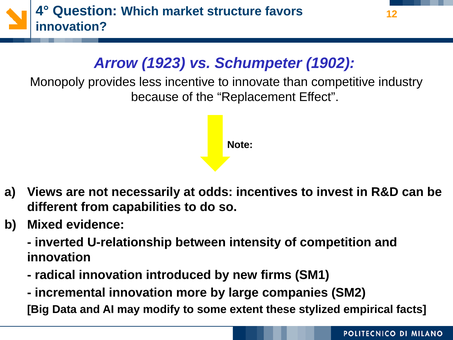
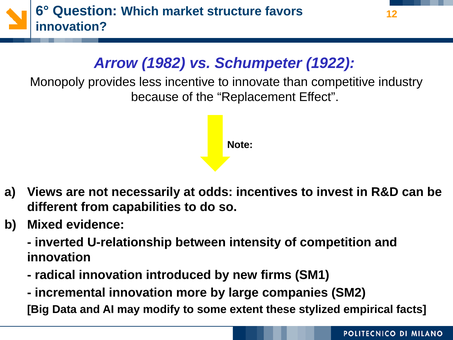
4°: 4° -> 6° (42, 11)
1923: 1923 -> 1982 (163, 63)
1902: 1902 -> 1922 (330, 63)
